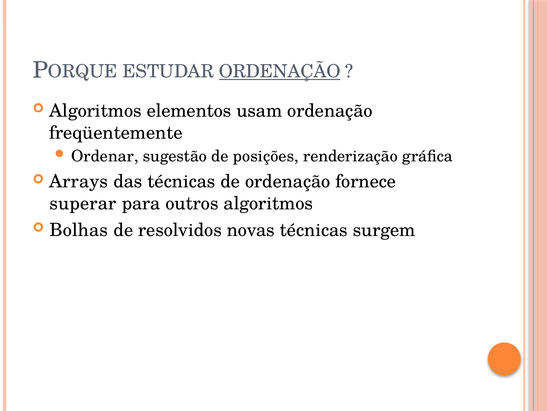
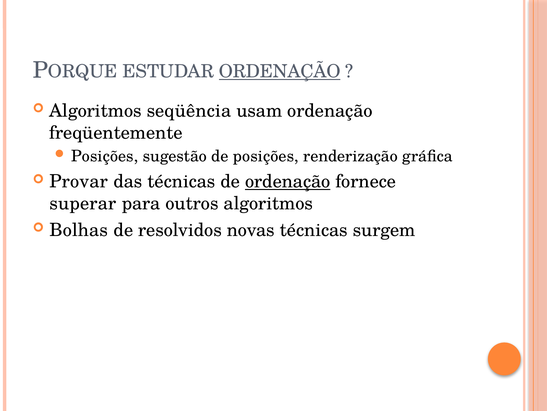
elementos: elementos -> seqüência (189, 111)
Ordenar: Ordenar -> Posições (105, 156)
Arrays: Arrays -> Provar (79, 181)
ordenação underline: none -> present (288, 181)
